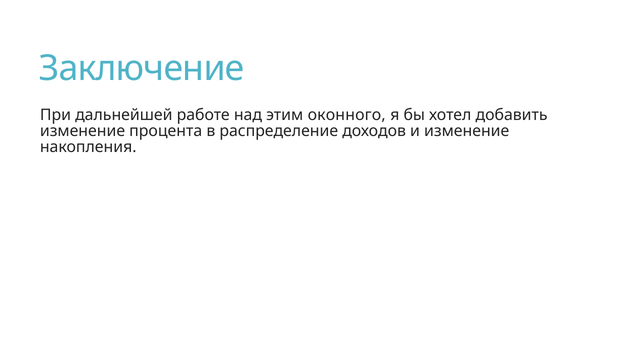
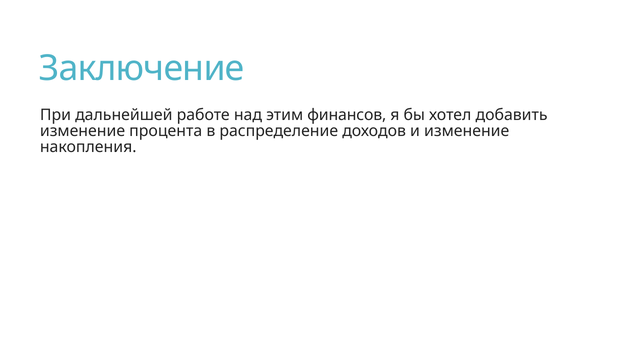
оконного: оконного -> финансов (347, 115)
